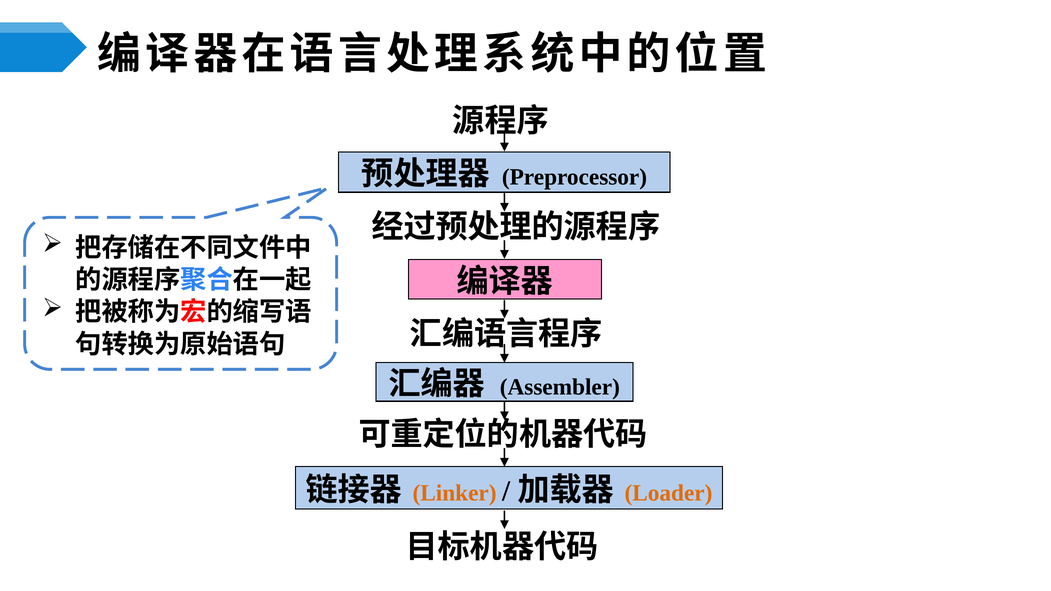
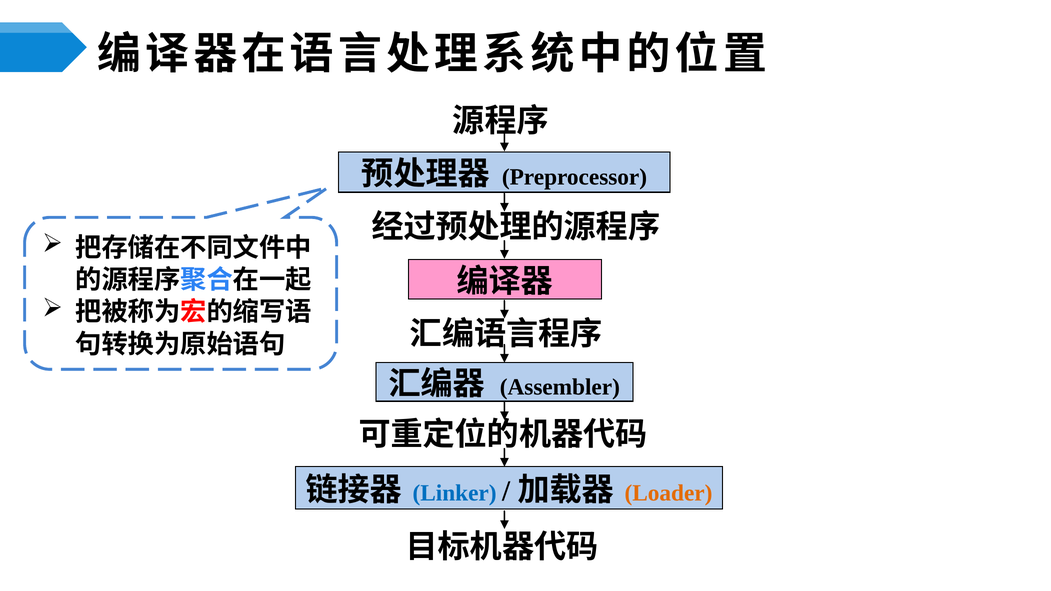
Linker colour: orange -> blue (455, 493)
